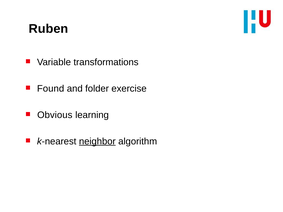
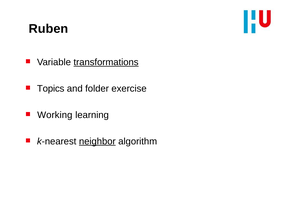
transformations underline: none -> present (106, 62)
Found: Found -> Topics (51, 89)
Obvious: Obvious -> Working (55, 115)
